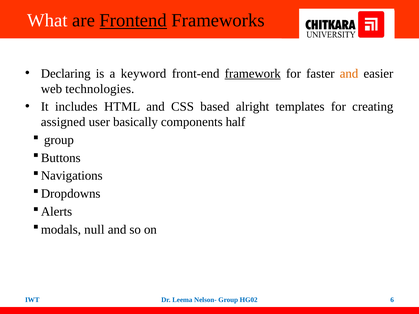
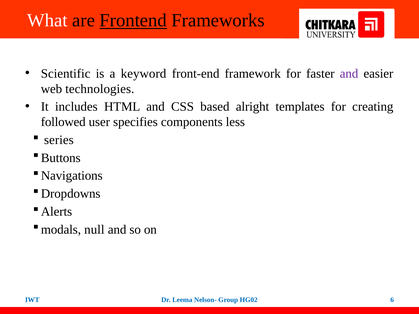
Declaring: Declaring -> Scientific (66, 74)
framework underline: present -> none (253, 74)
and colour: orange -> purple (349, 74)
assigned: assigned -> followed (63, 122)
basically: basically -> specifies (135, 122)
half: half -> less (235, 122)
group: group -> series (59, 140)
